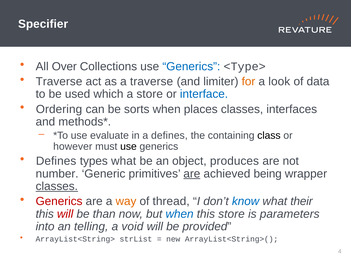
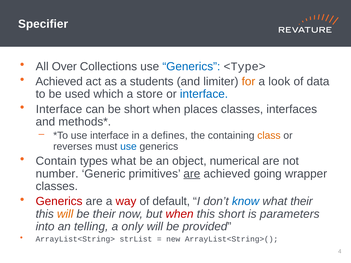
Traverse: Traverse -> Achieved (59, 82)
a traverse: traverse -> students (152, 82)
Ordering: Ordering -> Interface (59, 109)
be sorts: sorts -> short (137, 109)
use evaluate: evaluate -> interface (110, 136)
class colour: black -> orange (269, 136)
however: however -> reverses (73, 147)
use colour: black -> blue (128, 147)
Defines: Defines -> Contain (56, 161)
produces: produces -> numerical (235, 161)
being: being -> going (268, 174)
classes underline: present -> none (57, 186)
way colour: orange -> red (126, 202)
thread: thread -> default (171, 202)
will colour: red -> orange (65, 214)
be than: than -> their (104, 214)
when colour: blue -> red (180, 214)
this store: store -> short (232, 214)
void: void -> only (132, 227)
